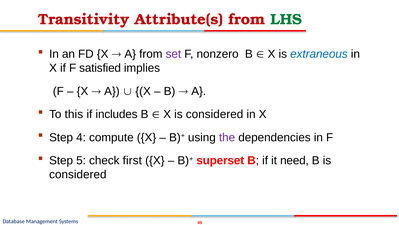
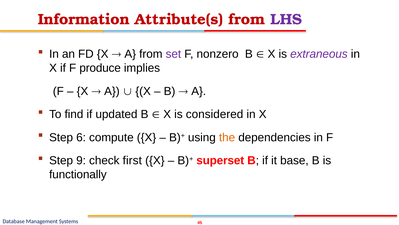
Transitivity: Transitivity -> Information (84, 19)
LHS colour: green -> purple (286, 19)
extraneous colour: blue -> purple (319, 54)
satisfied: satisfied -> produce (100, 68)
this: this -> find (74, 114)
includes: includes -> updated (116, 114)
4: 4 -> 6 (81, 137)
the colour: purple -> orange (227, 137)
5: 5 -> 9 (81, 160)
need: need -> base (294, 160)
considered: considered -> functionally (78, 174)
